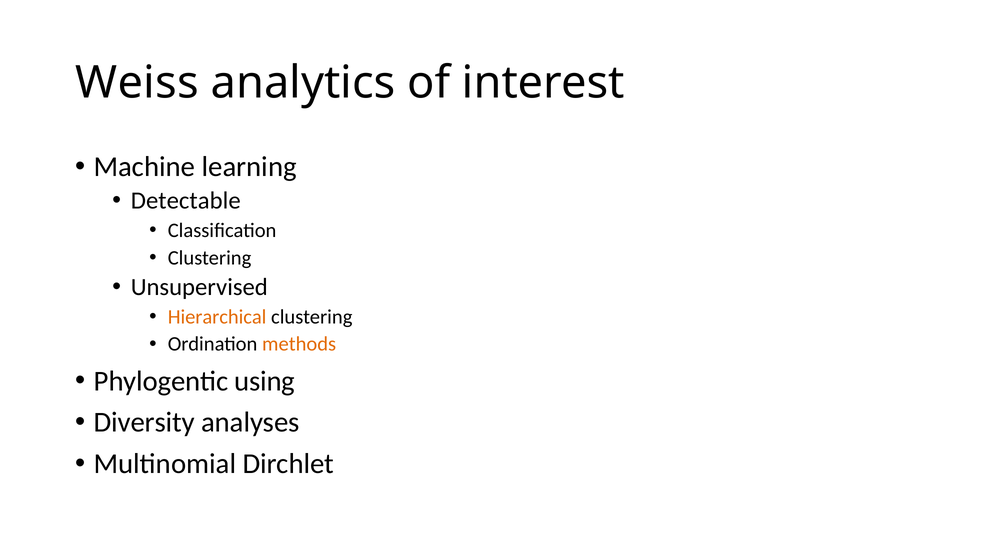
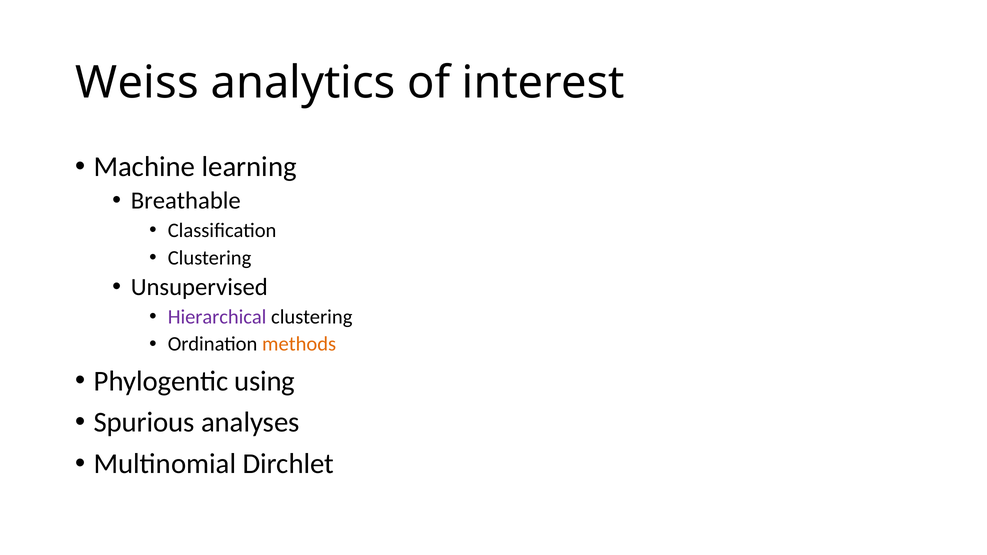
Detectable: Detectable -> Breathable (186, 201)
Hierarchical colour: orange -> purple (217, 317)
Diversity: Diversity -> Spurious (144, 422)
